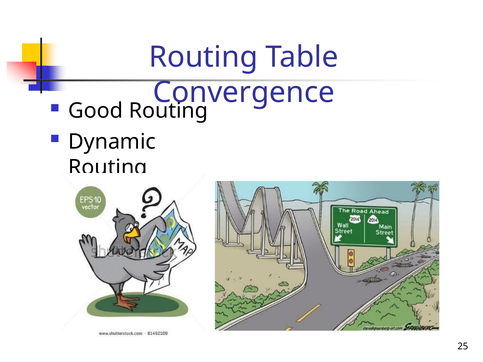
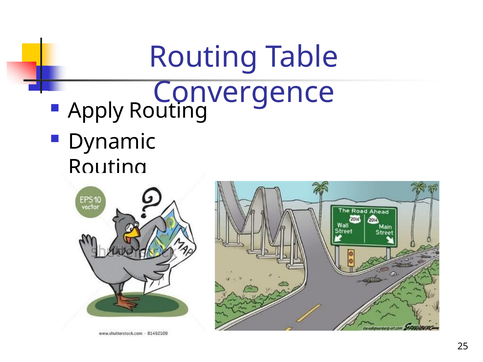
Good: Good -> Apply (96, 111)
